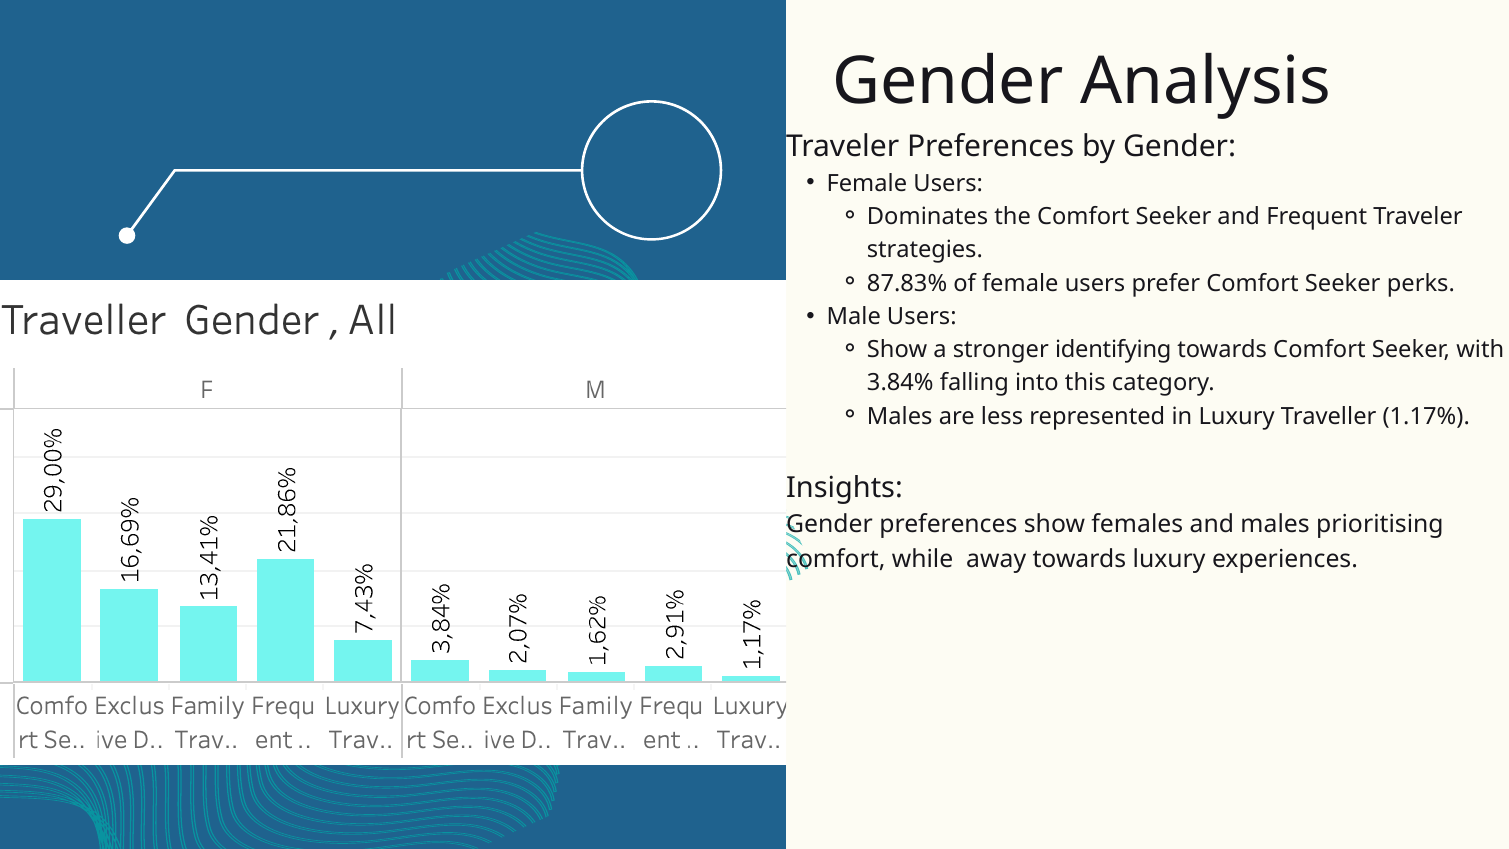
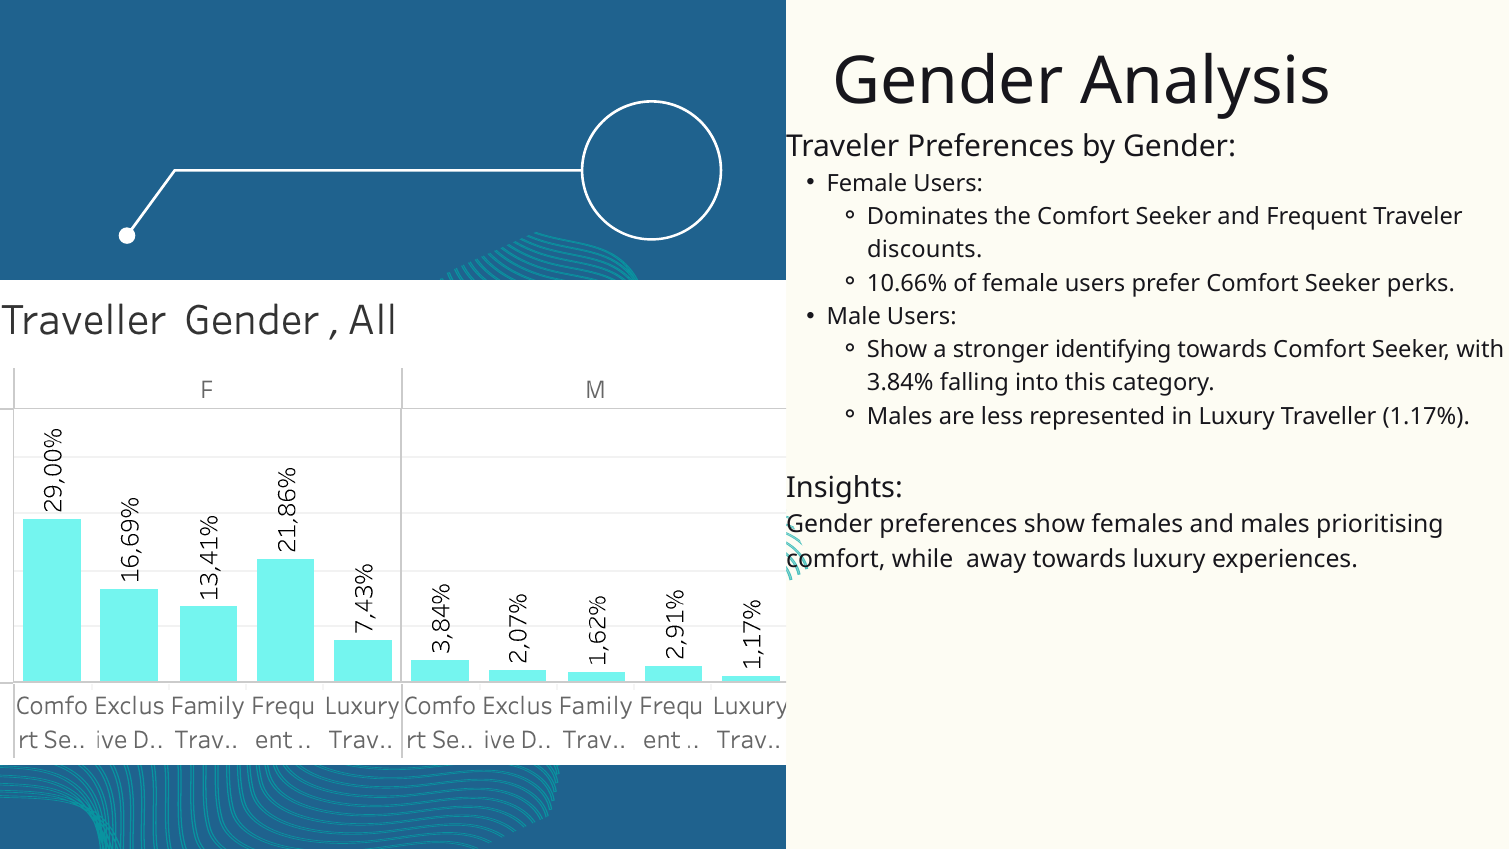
strategies: strategies -> discounts (925, 250)
87.83%: 87.83% -> 10.66% (907, 283)
